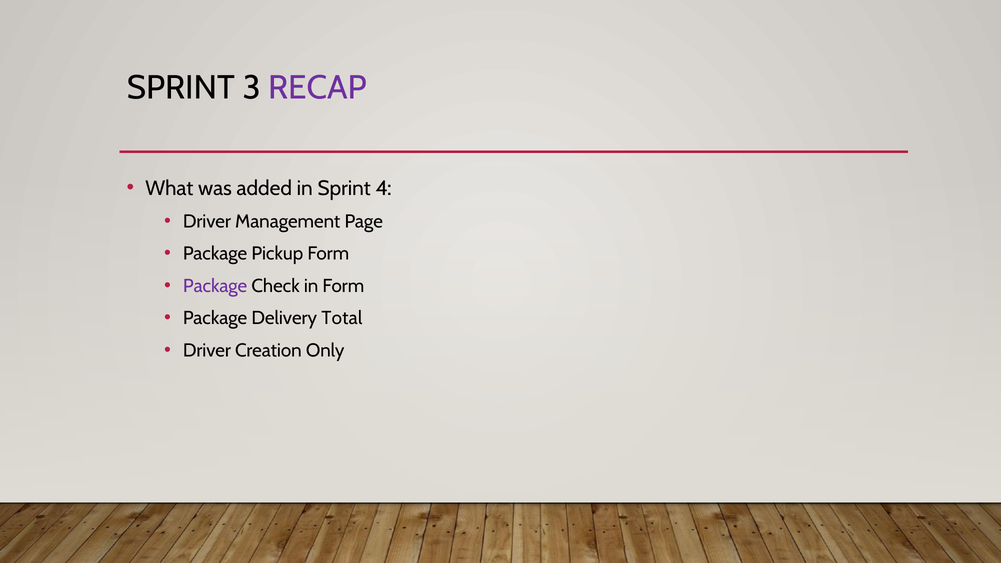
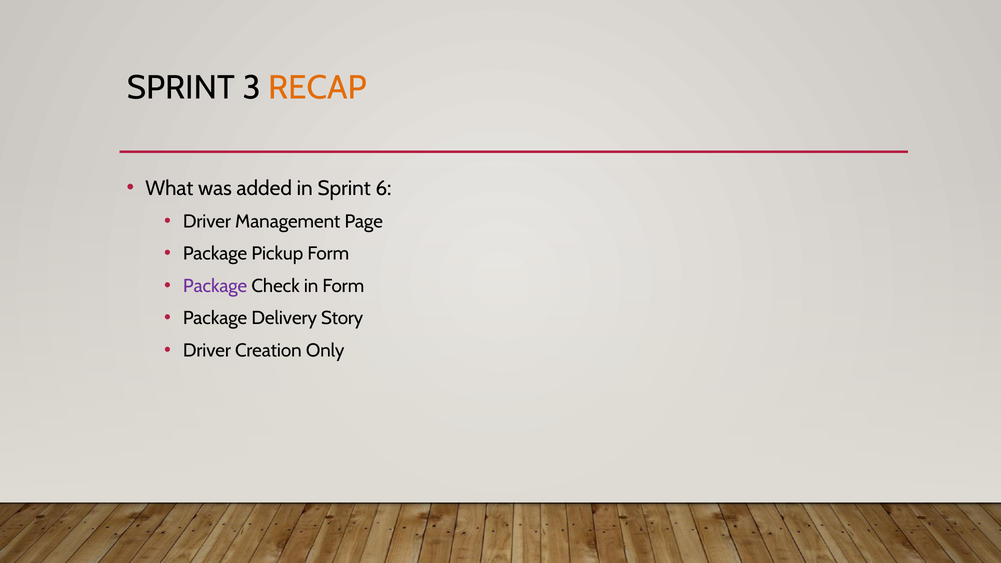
RECAP colour: purple -> orange (317, 88)
4: 4 -> 6 (383, 188)
Total: Total -> Story (342, 318)
